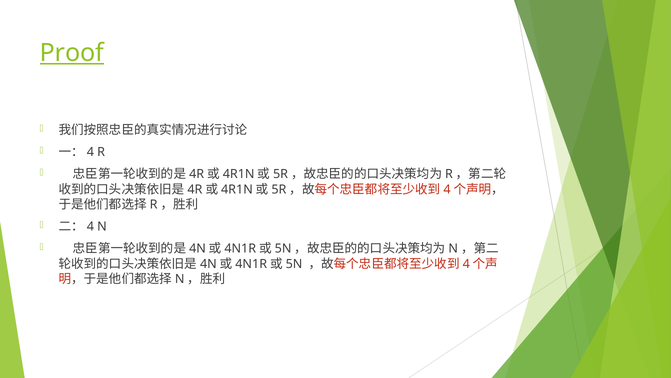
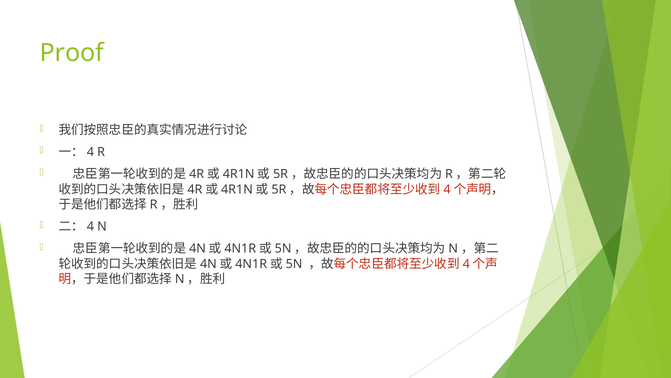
Proof underline: present -> none (72, 53)
